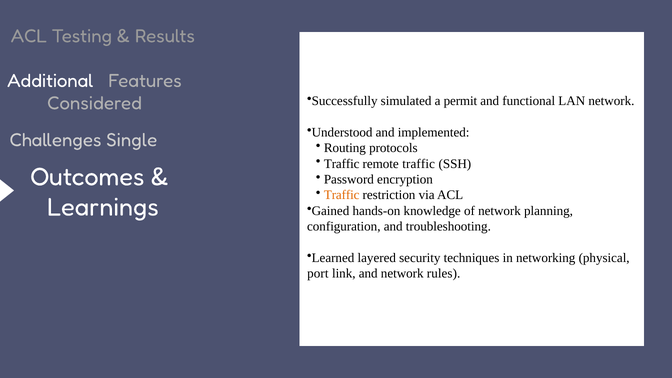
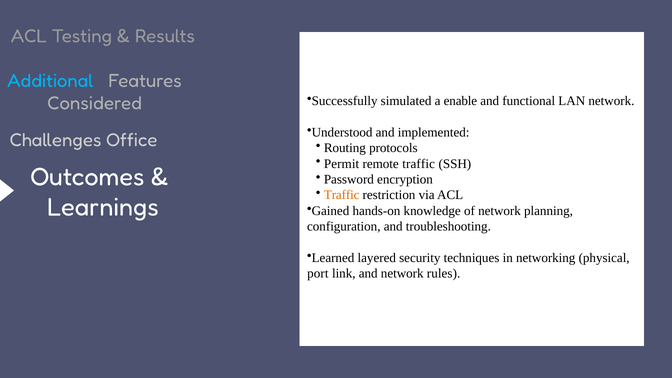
Additional colour: white -> light blue (50, 81)
permit: permit -> enable (460, 101)
Single: Single -> Office (132, 140)
Traffic: Traffic -> Permit (342, 164)
